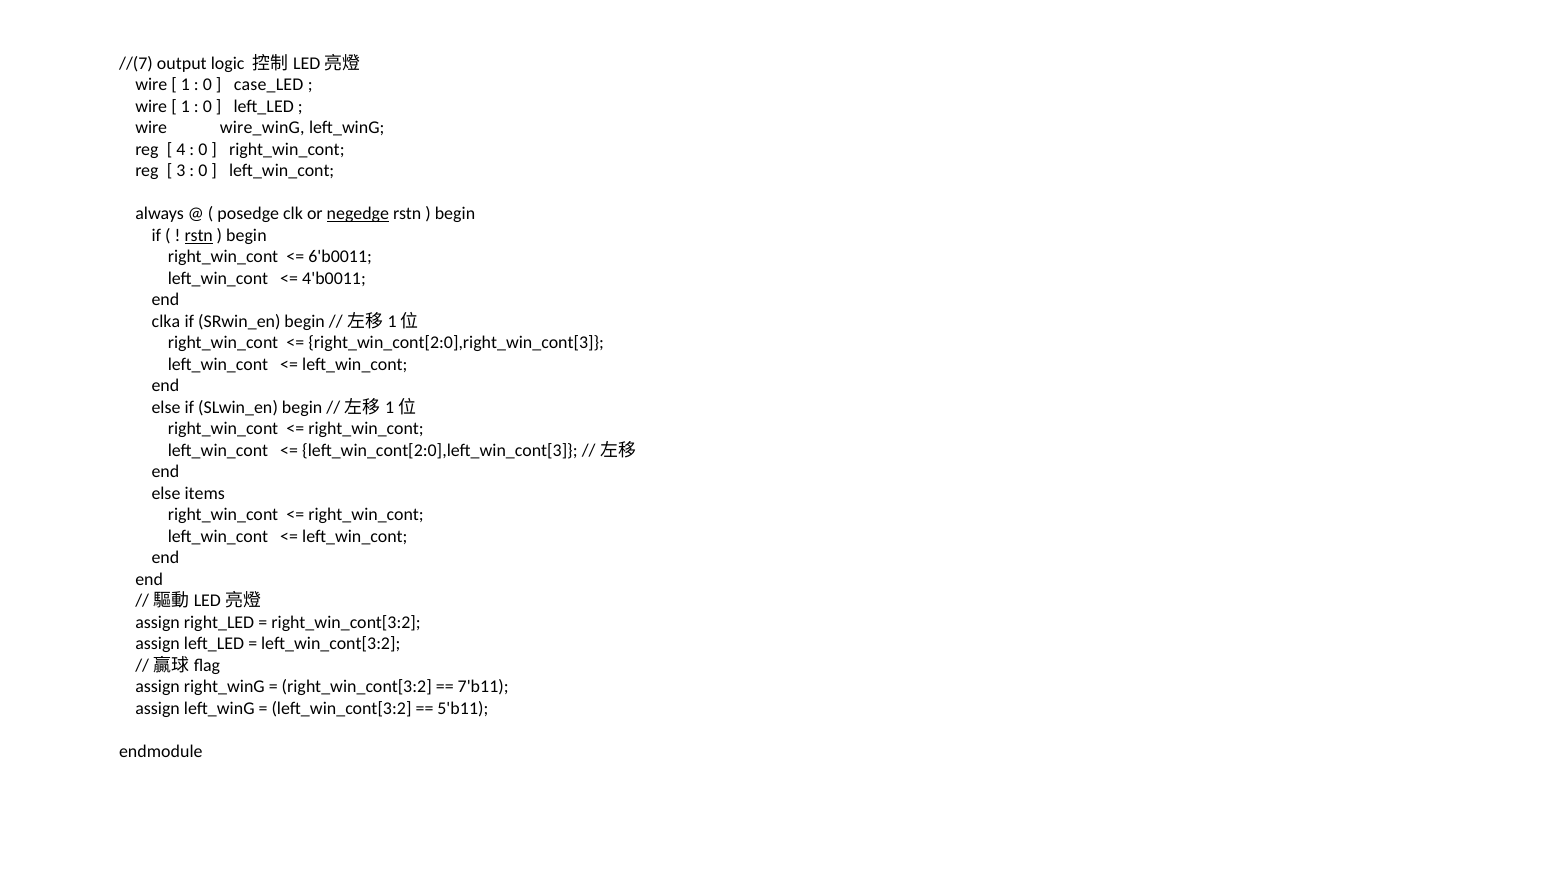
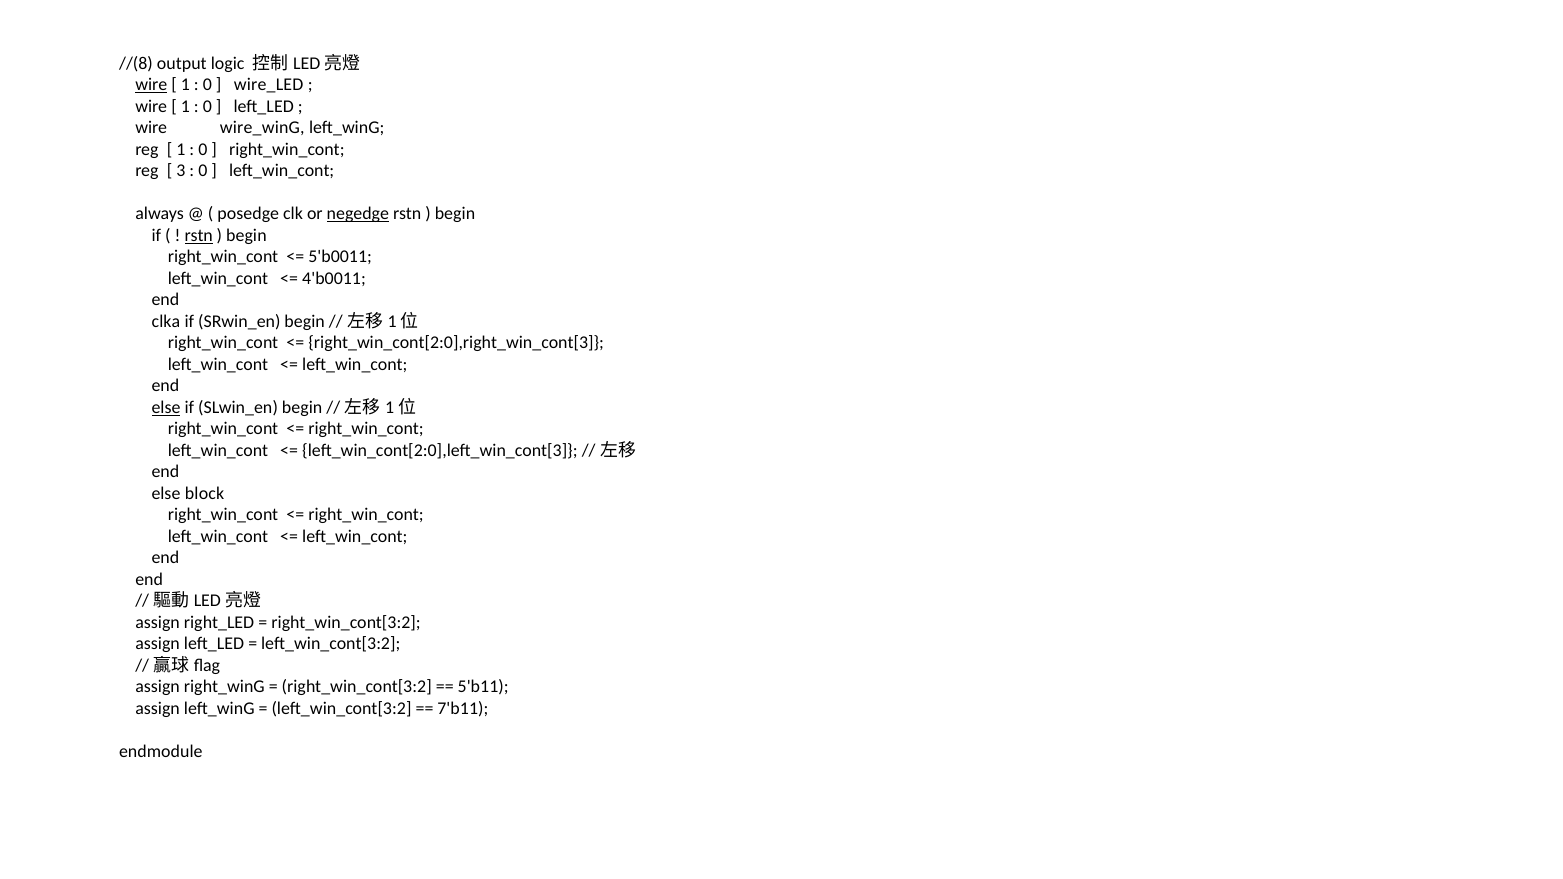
//(7: //(7 -> //(8 (136, 63)
wire underline: none -> present (151, 85)
case_LED: case_LED -> wire_LED (269, 85)
4: 4 -> 1 (181, 149)
6'b0011: 6'b0011 -> 5'b0011 (340, 257)
else underline: none -> present (166, 408)
items: items -> block (205, 494)
7'b11: 7'b11 -> 5'b11 (483, 687)
5'b11: 5'b11 -> 7'b11 (463, 709)
